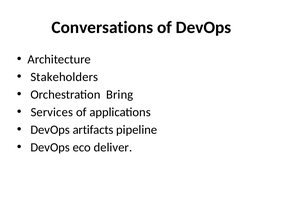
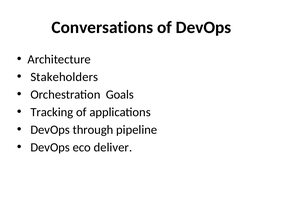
Bring: Bring -> Goals (120, 95)
Services: Services -> Tracking (52, 112)
artifacts: artifacts -> through (93, 130)
